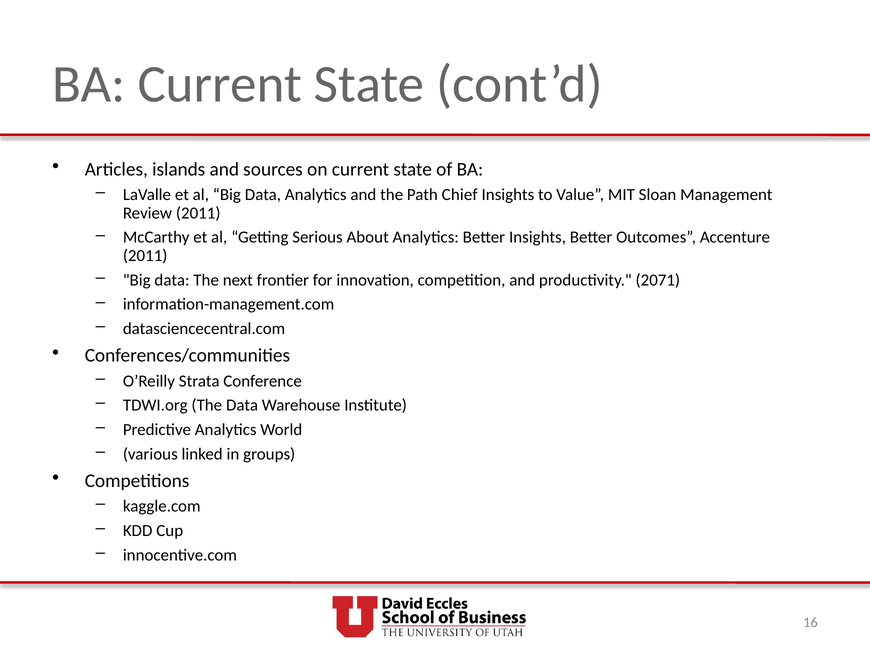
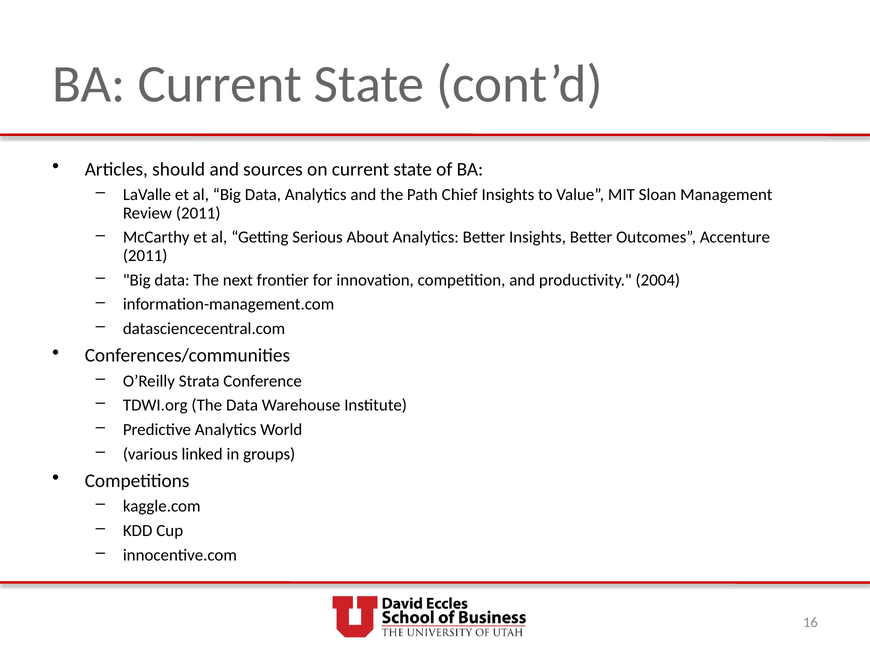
islands: islands -> should (179, 170)
2071: 2071 -> 2004 (658, 280)
